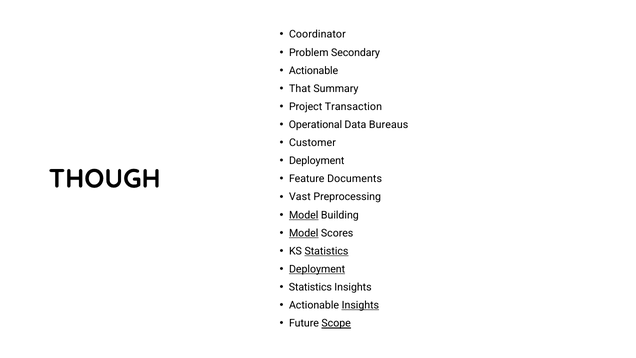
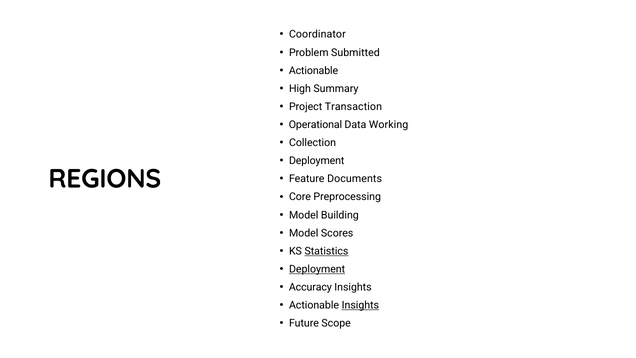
Secondary: Secondary -> Submitted (355, 52)
That: That -> High (300, 89)
Bureaus: Bureaus -> Working (389, 125)
Customer: Customer -> Collection (313, 143)
THOUGH: THOUGH -> REGIONS (105, 179)
Vast: Vast -> Core (300, 197)
Model underline: present -> none (304, 215)
Model underline: present -> none (304, 233)
Statistics: Statistics -> Accuracy (310, 287)
Scope underline: present -> none (336, 323)
